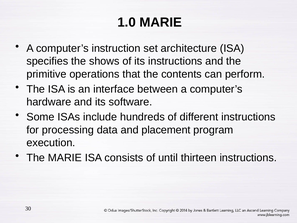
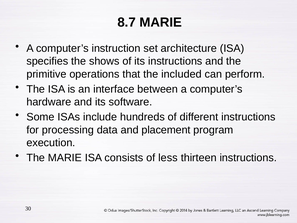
1.0: 1.0 -> 8.7 (127, 22)
contents: contents -> included (181, 74)
until: until -> less (168, 158)
